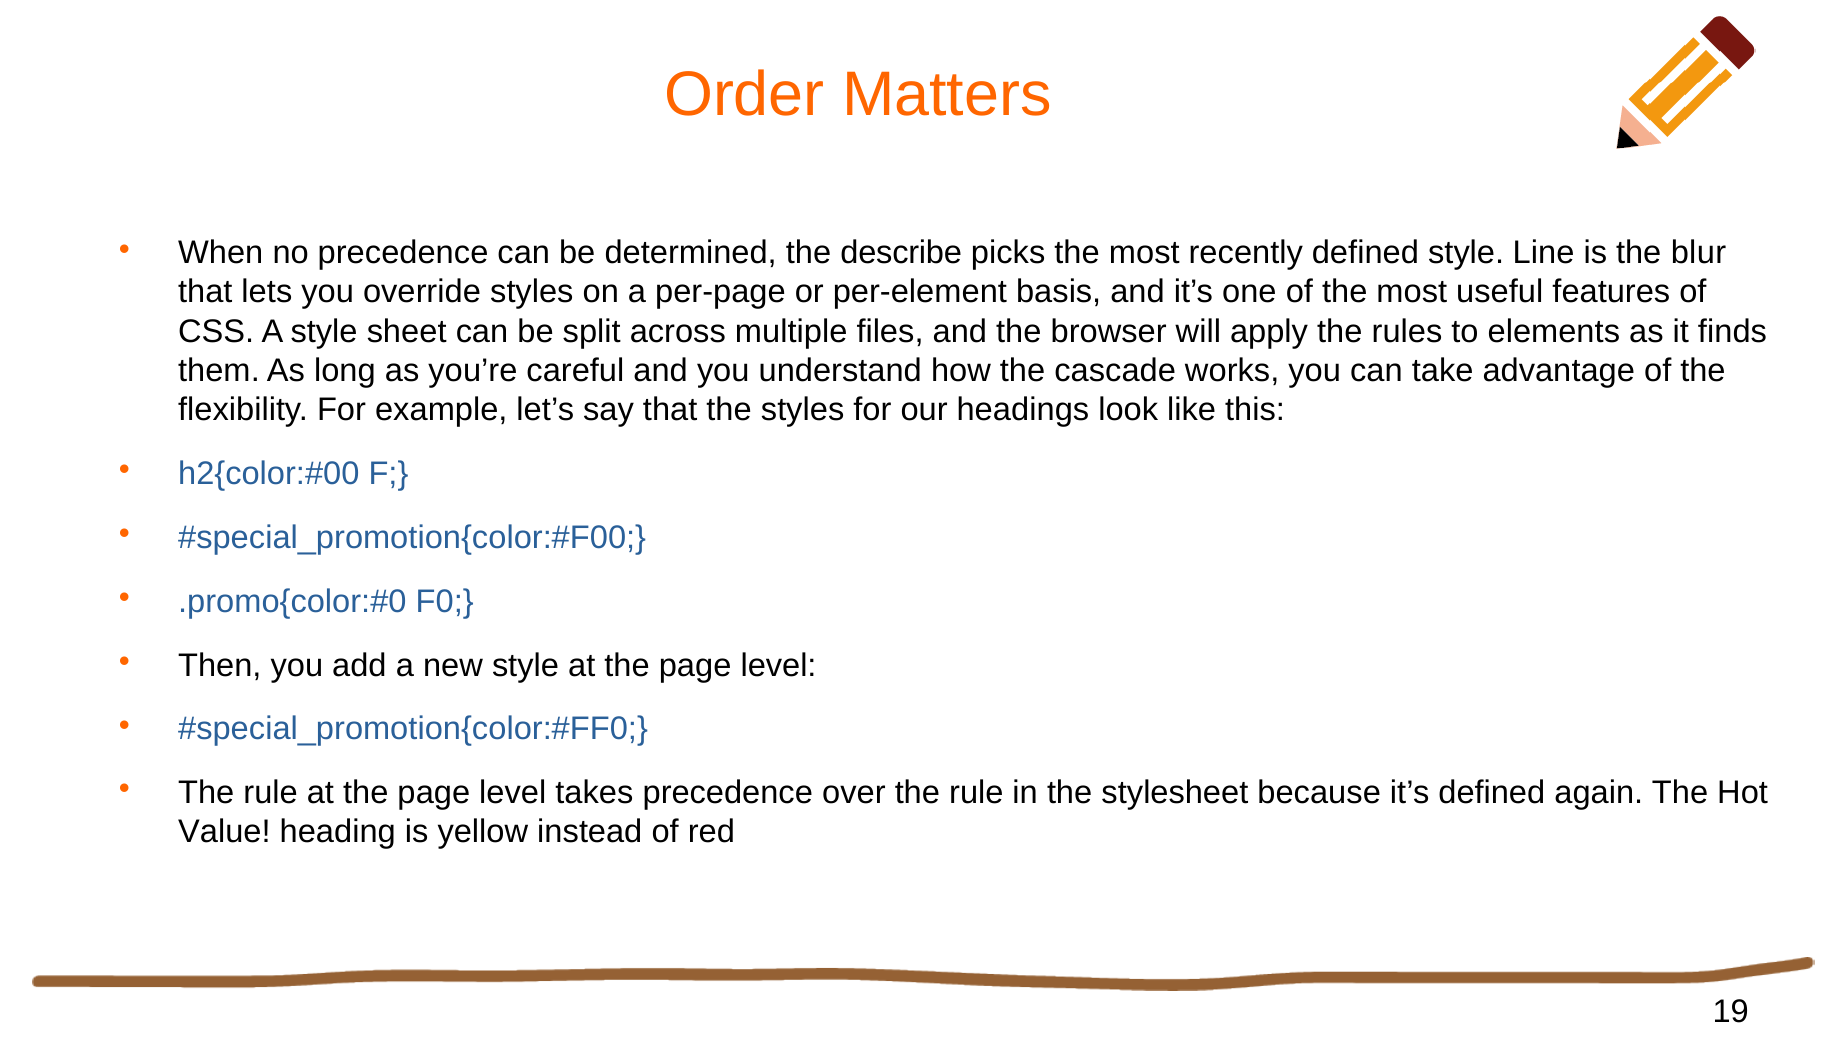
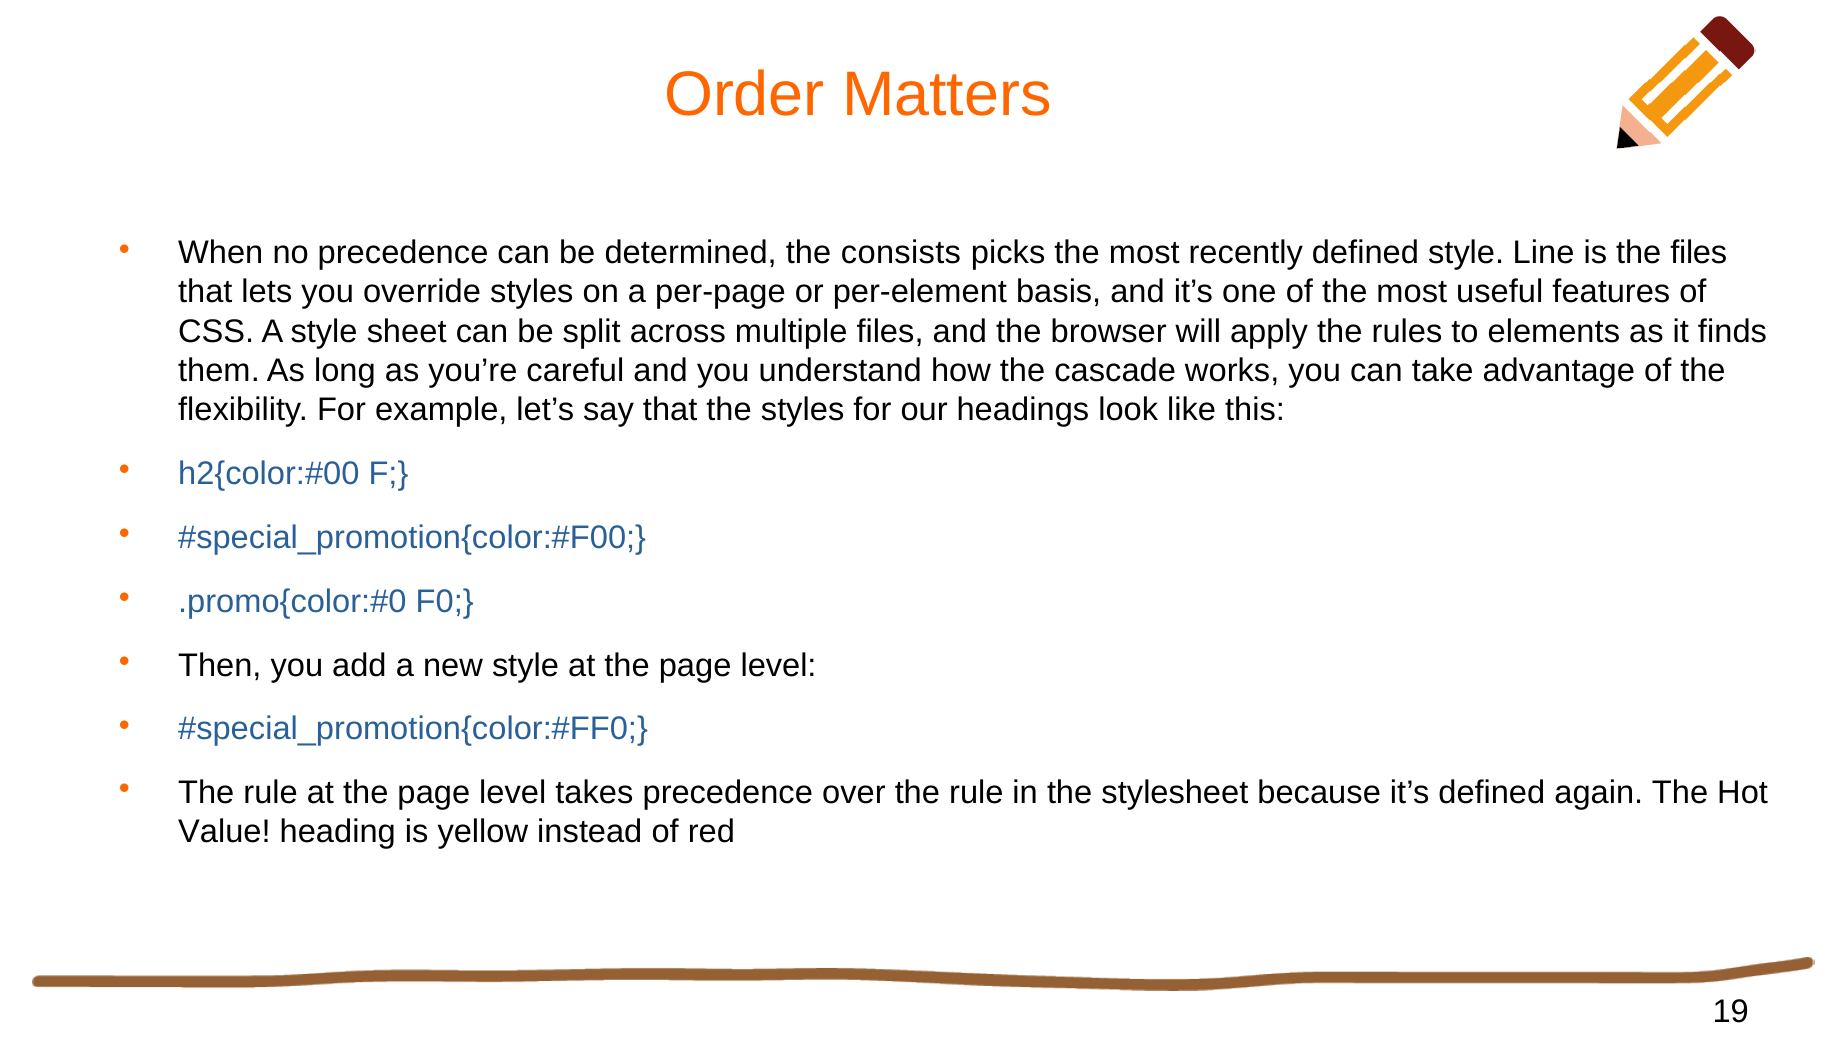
describe: describe -> consists (901, 253)
the blur: blur -> files (1699, 253)
